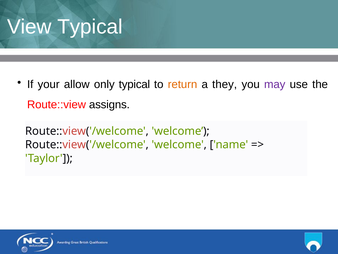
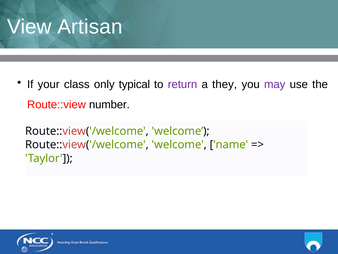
View Typical: Typical -> Artisan (90, 27)
allow: allow -> class (77, 84)
return colour: orange -> purple (183, 84)
assigns: assigns -> number (109, 105)
